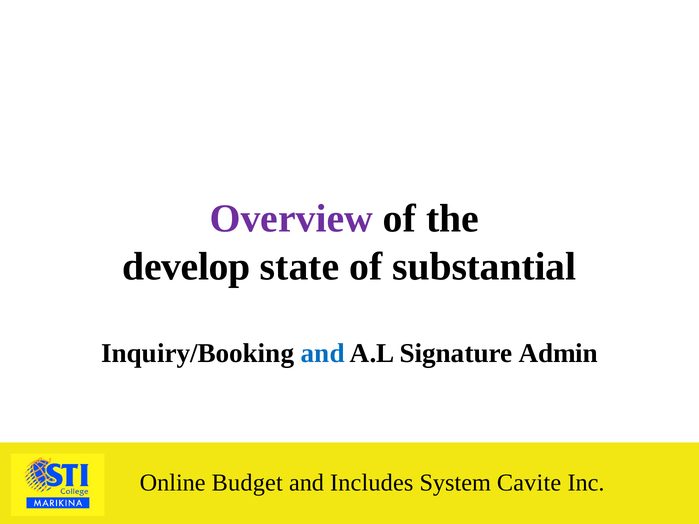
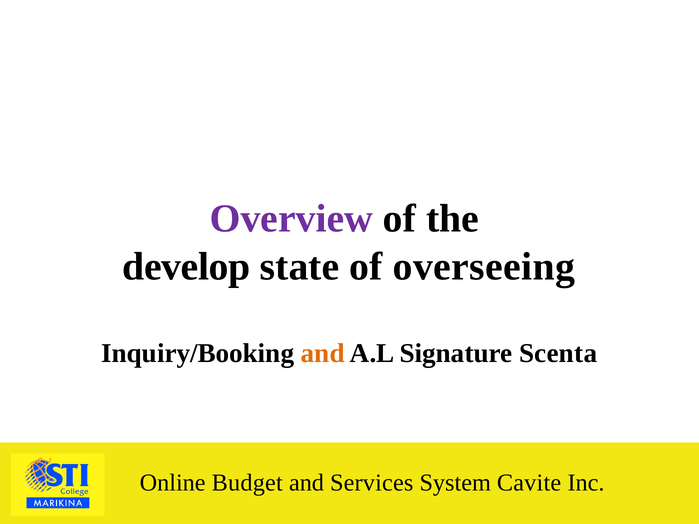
substantial: substantial -> overseeing (484, 267)
and colour: blue -> orange (323, 354)
Admin: Admin -> Scenta (558, 354)
Includes: Includes -> Services (372, 483)
